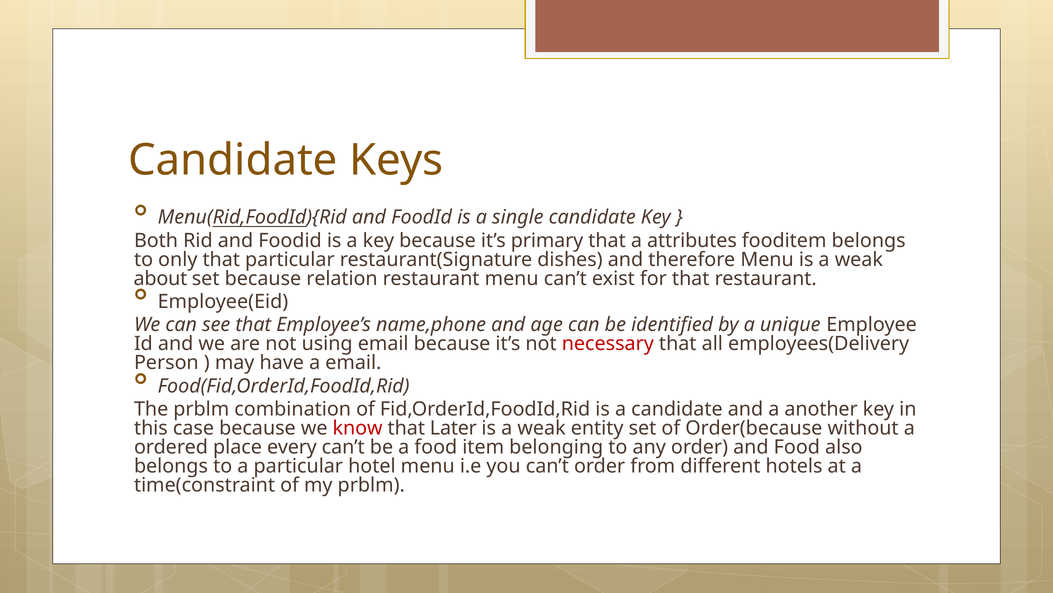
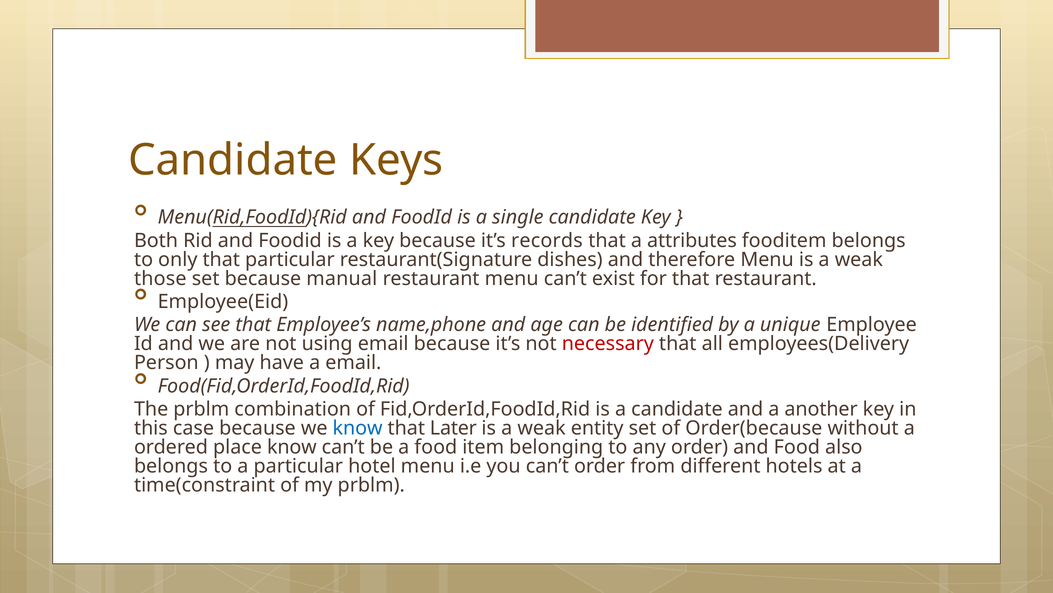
primary: primary -> records (547, 240)
about: about -> those (160, 278)
relation: relation -> manual (342, 278)
know colour: red -> blue (358, 428)
place every: every -> know (292, 447)
